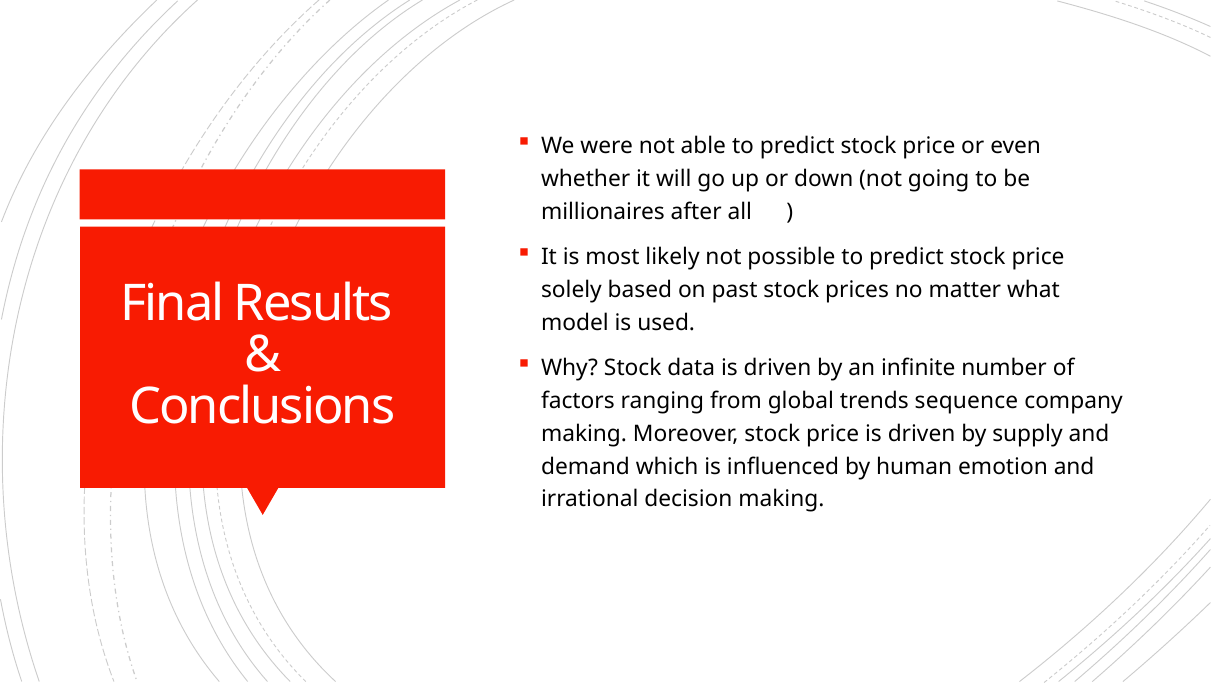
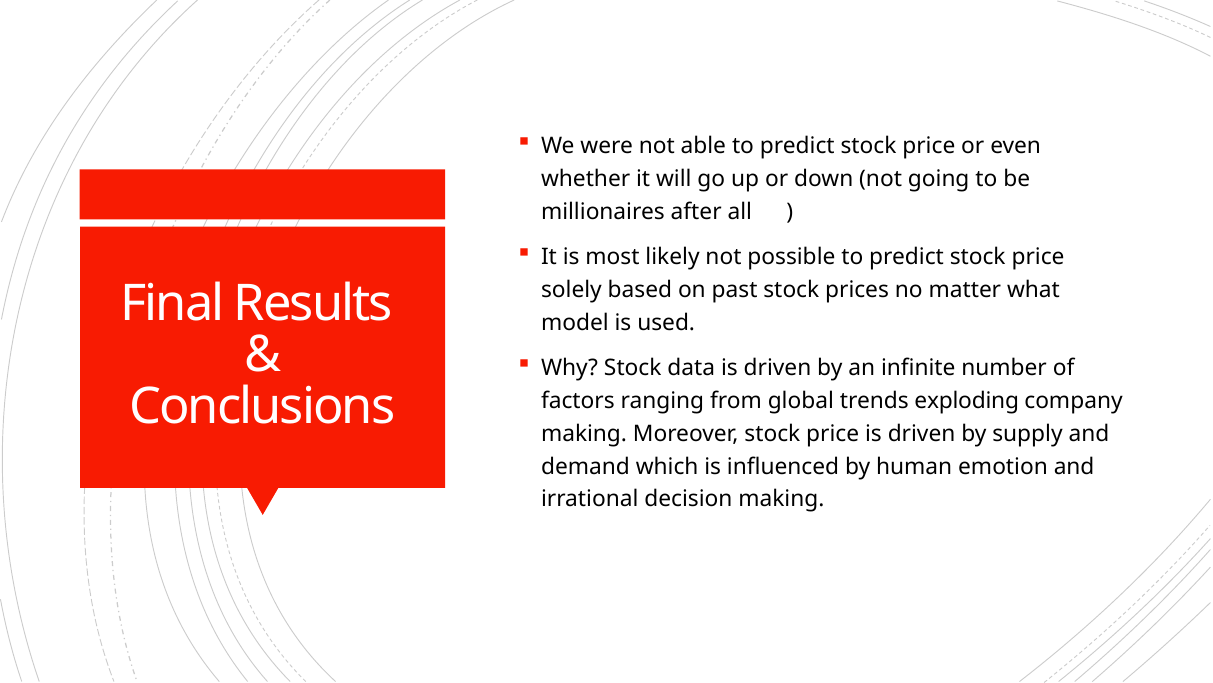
sequence: sequence -> exploding (967, 401)
